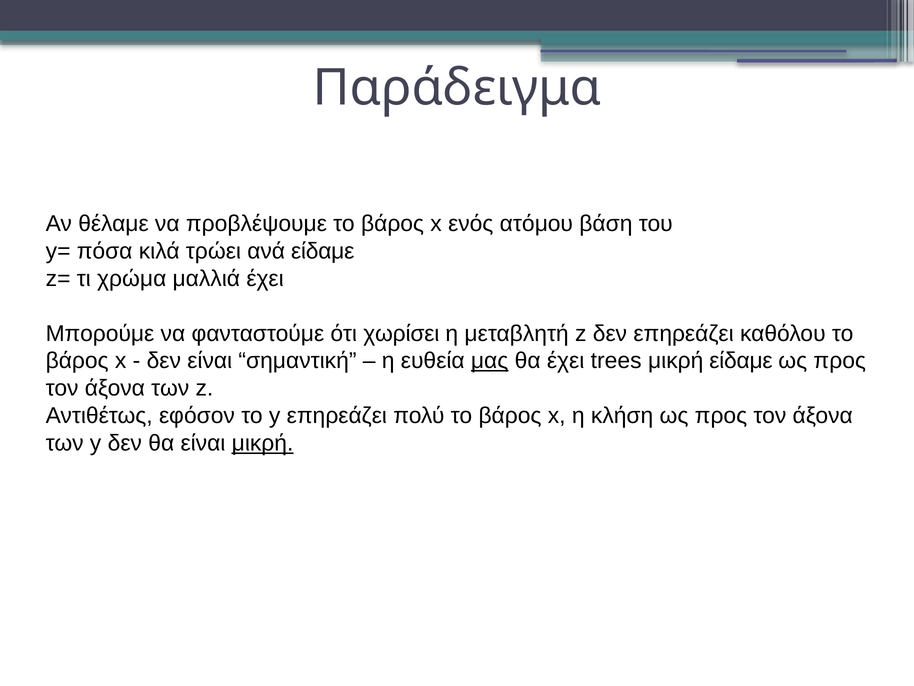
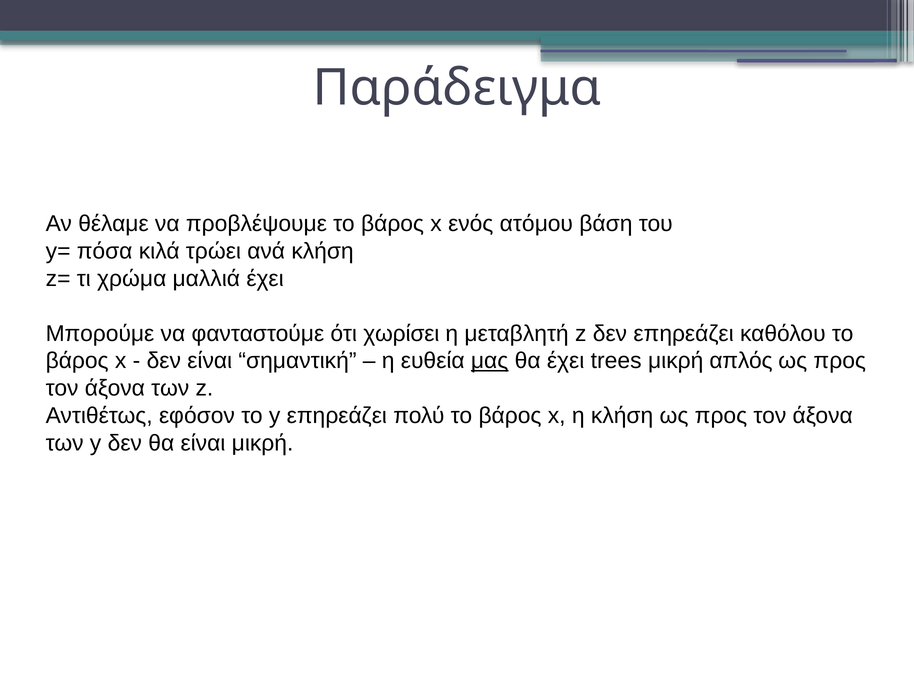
ανά είδαμε: είδαμε -> κλήση (323, 251)
μικρή είδαμε: είδαμε -> απλός (741, 361)
μικρή underline: present -> none (263, 443)
